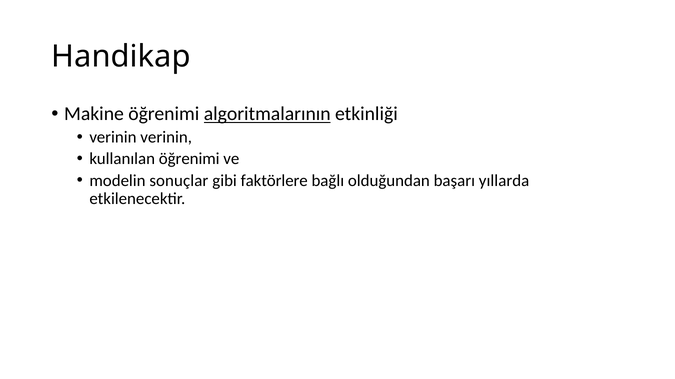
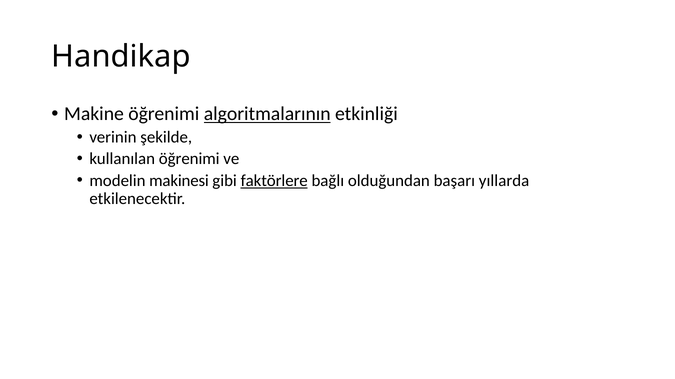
verinin verinin: verinin -> şekilde (166, 137)
sonuçlar: sonuçlar -> makinesi (179, 181)
faktörlere underline: none -> present (274, 181)
